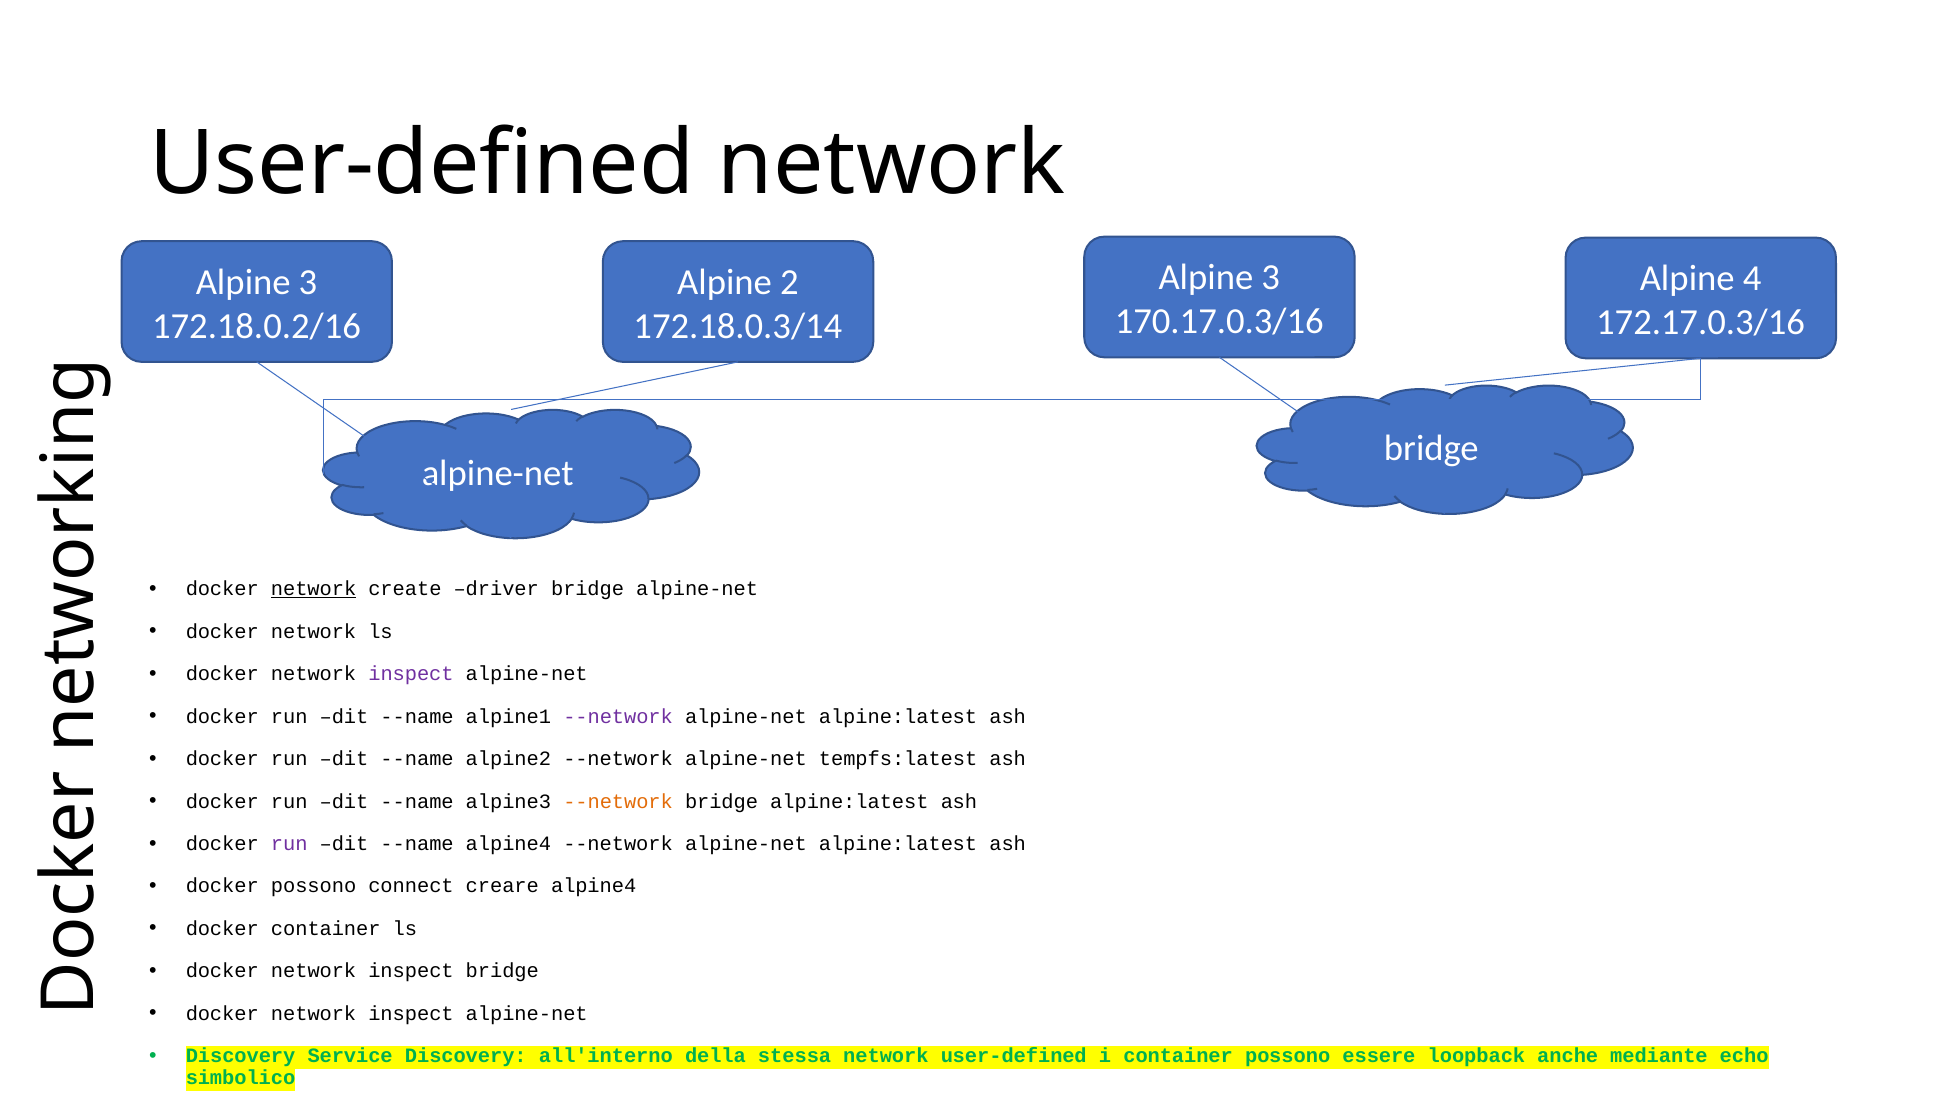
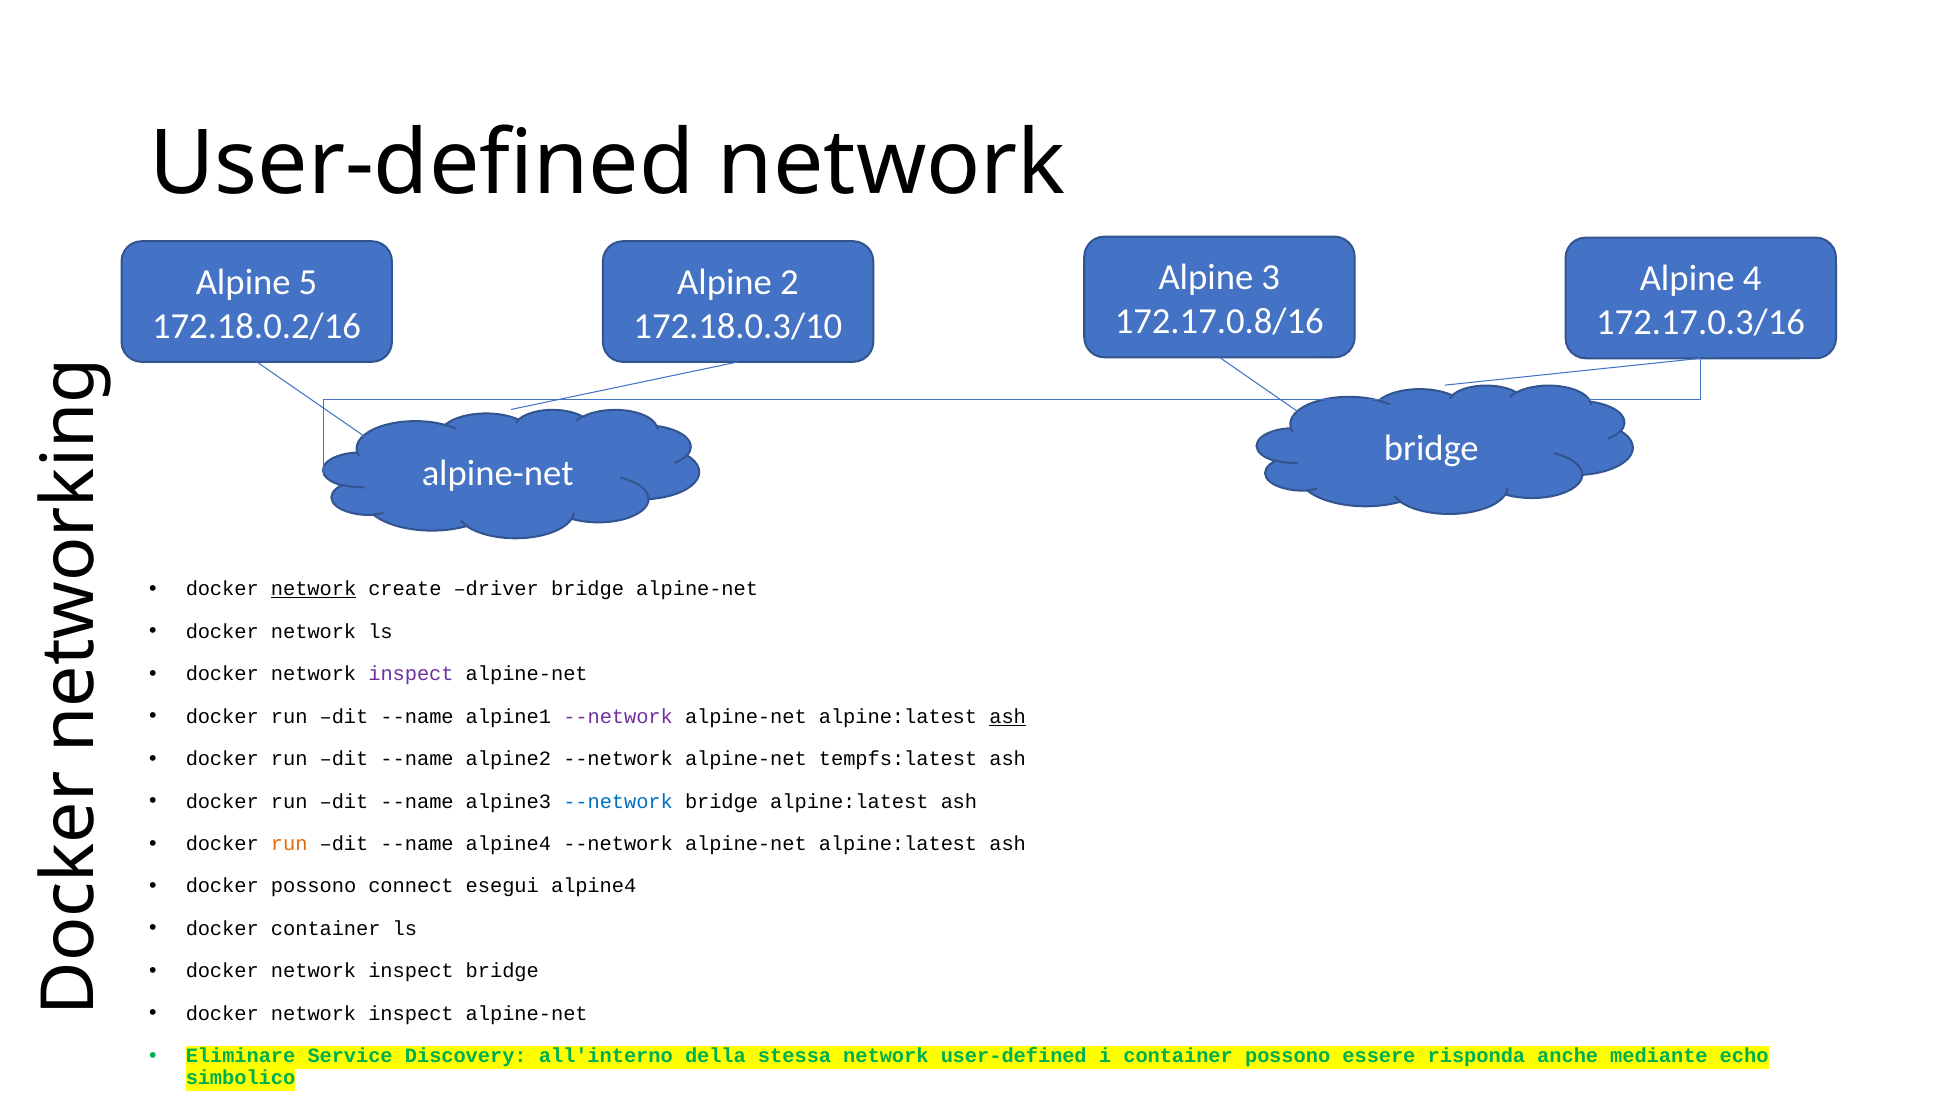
3: 3 -> 5 (308, 282)
170.17.0.3/16: 170.17.0.3/16 -> 172.17.0.8/16 (1219, 322)
172.18.0.3/14: 172.18.0.3/14 -> 172.18.0.3/10 (738, 326)
ash underline: none -> present (1008, 717)
--network colour: orange -> blue (618, 801)
run colour: purple -> orange (289, 844)
creare: creare -> esegui (502, 886)
Discovery: Discovery -> Eliminare (241, 1056)
loopback: loopback -> risponda (1476, 1056)
